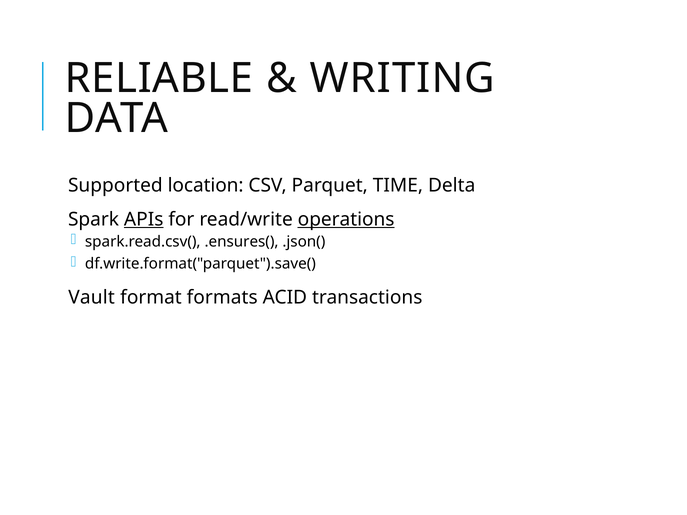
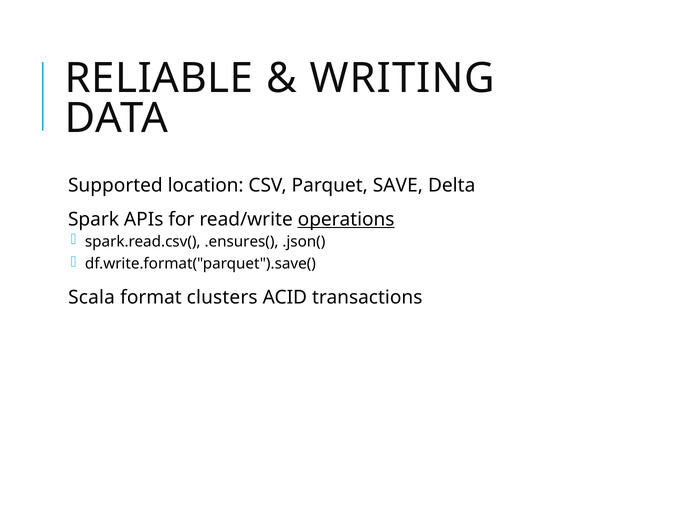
TIME: TIME -> SAVE (398, 185)
APIs underline: present -> none (144, 219)
Vault: Vault -> Scala (92, 298)
formats: formats -> clusters (222, 298)
